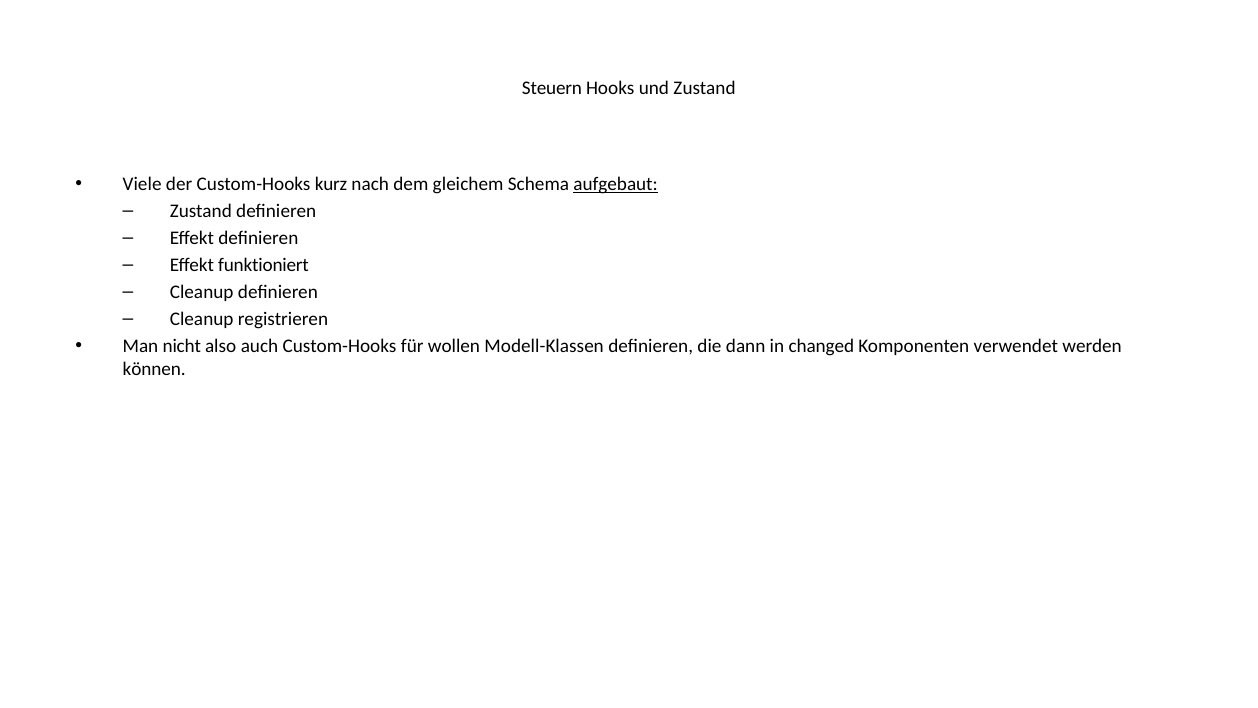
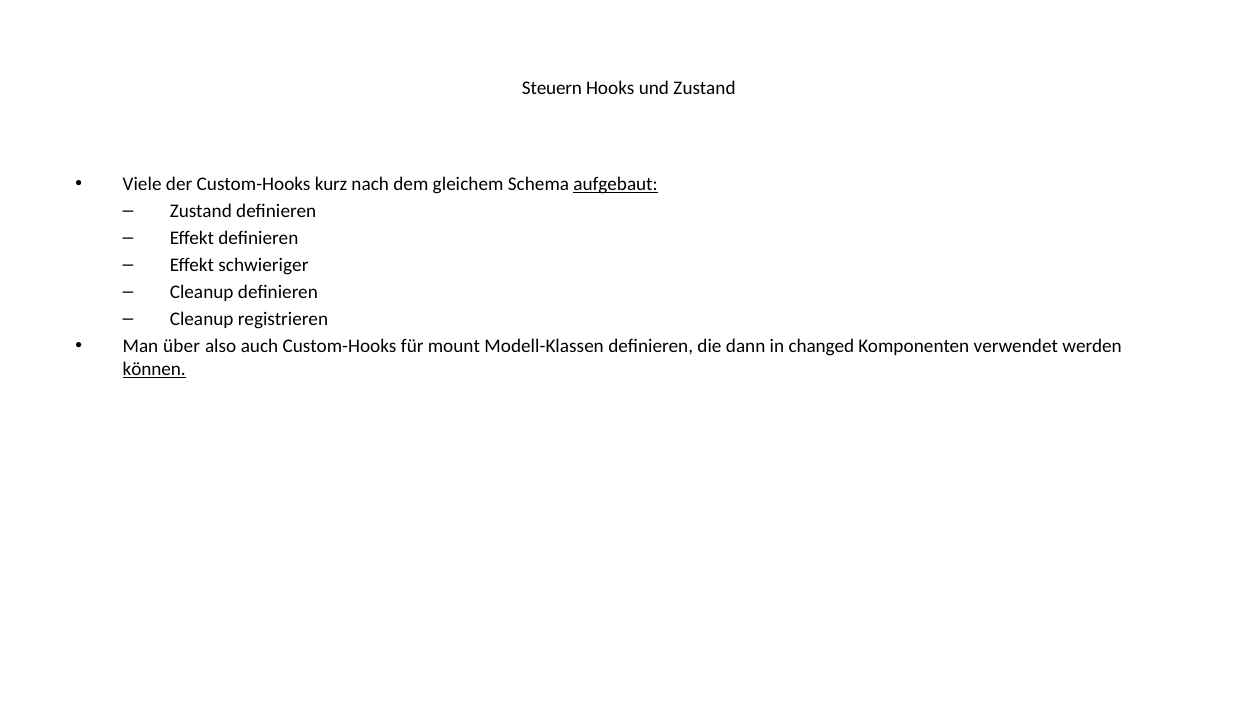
funktioniert: funktioniert -> schwieriger (263, 265)
nicht: nicht -> über (182, 346)
wollen: wollen -> mount (454, 346)
können underline: none -> present (154, 369)
